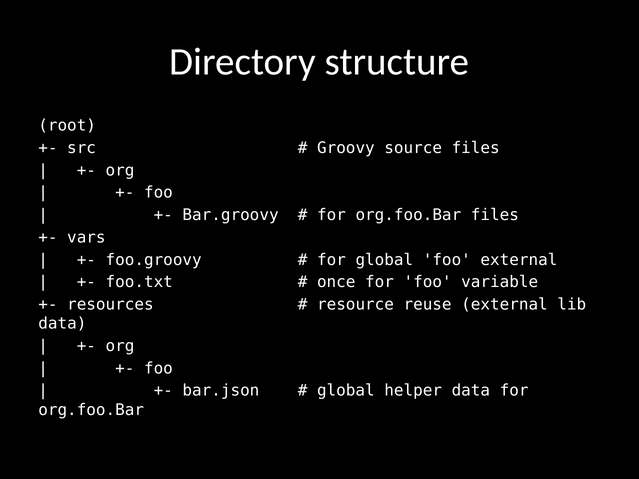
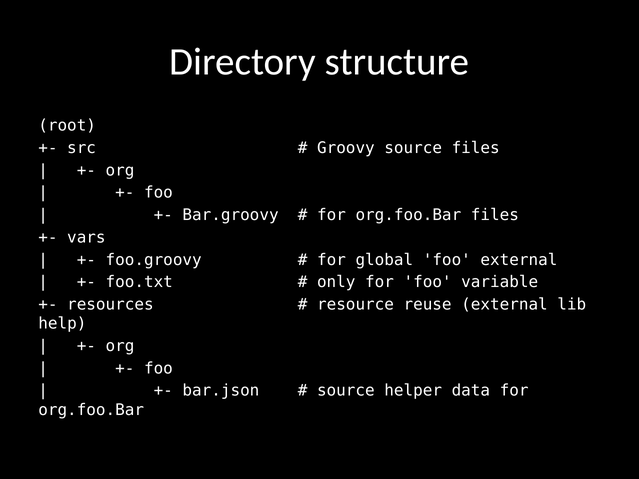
once: once -> only (336, 282)
data: data -> help (62, 324)
global: global -> source (346, 391)
